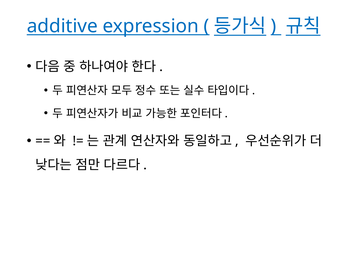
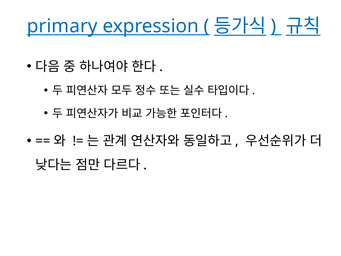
additive: additive -> primary (62, 26)
